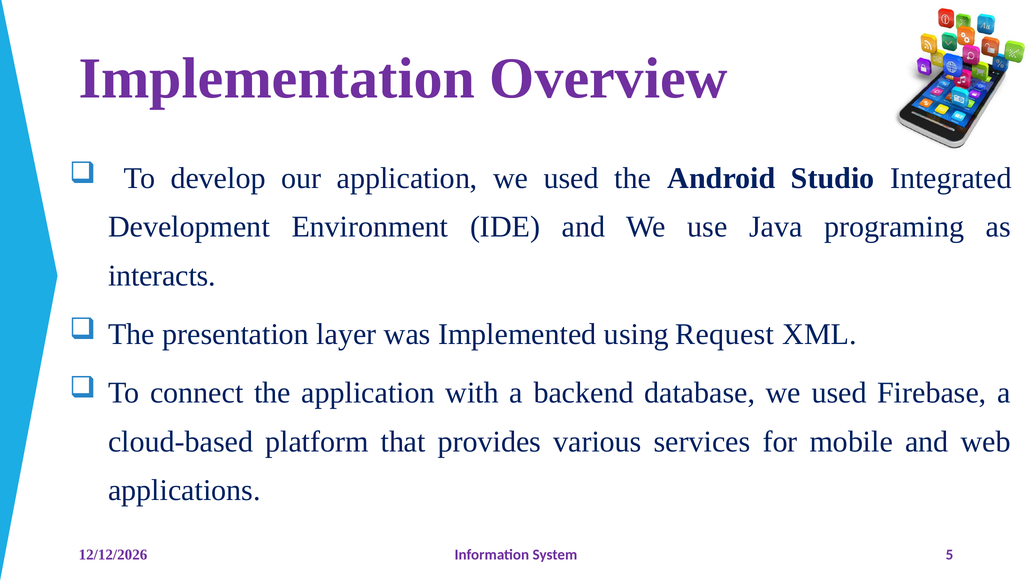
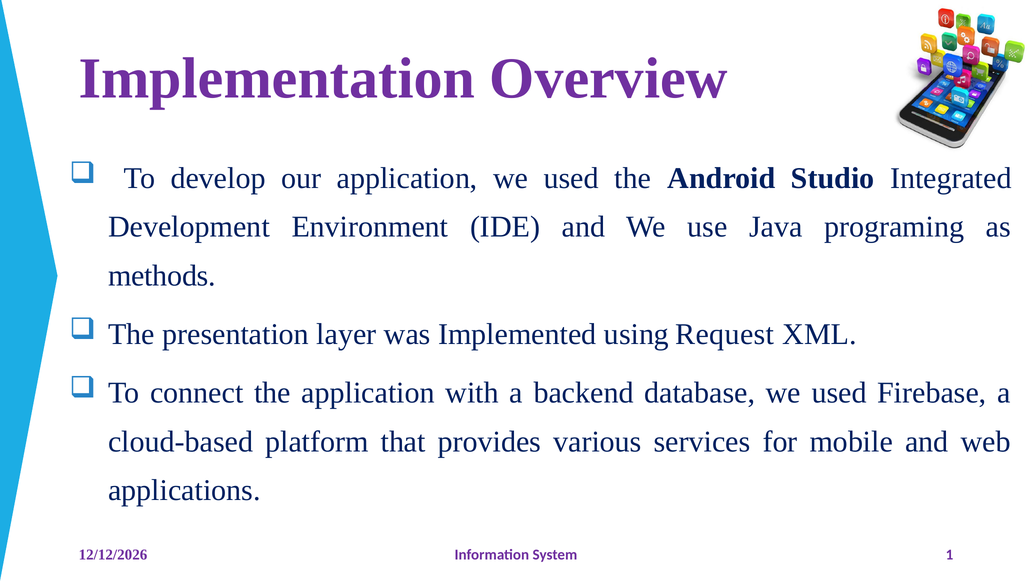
interacts: interacts -> methods (162, 276)
5: 5 -> 1 (949, 554)
